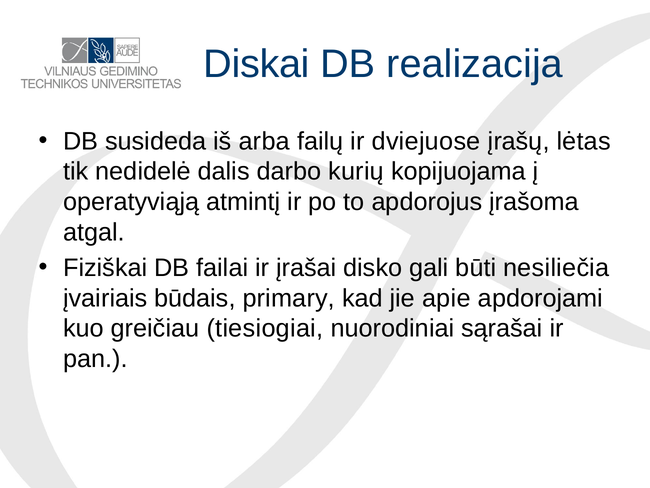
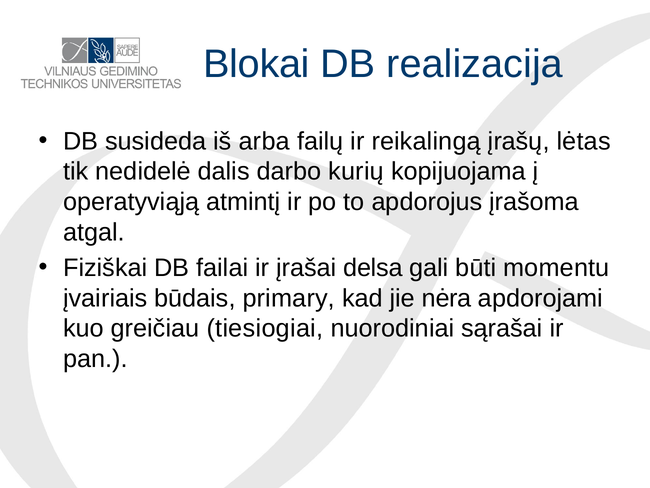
Diskai: Diskai -> Blokai (257, 64)
dviejuose: dviejuose -> reikalingą (426, 141)
disko: disko -> delsa (373, 267)
nesiliečia: nesiliečia -> momentu (556, 267)
apie: apie -> nėra (447, 298)
